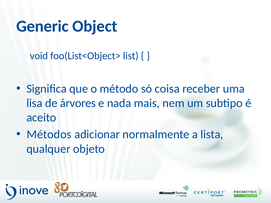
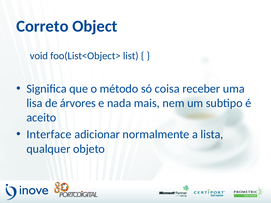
Generic: Generic -> Correto (42, 26)
Métodos: Métodos -> Interface (49, 135)
